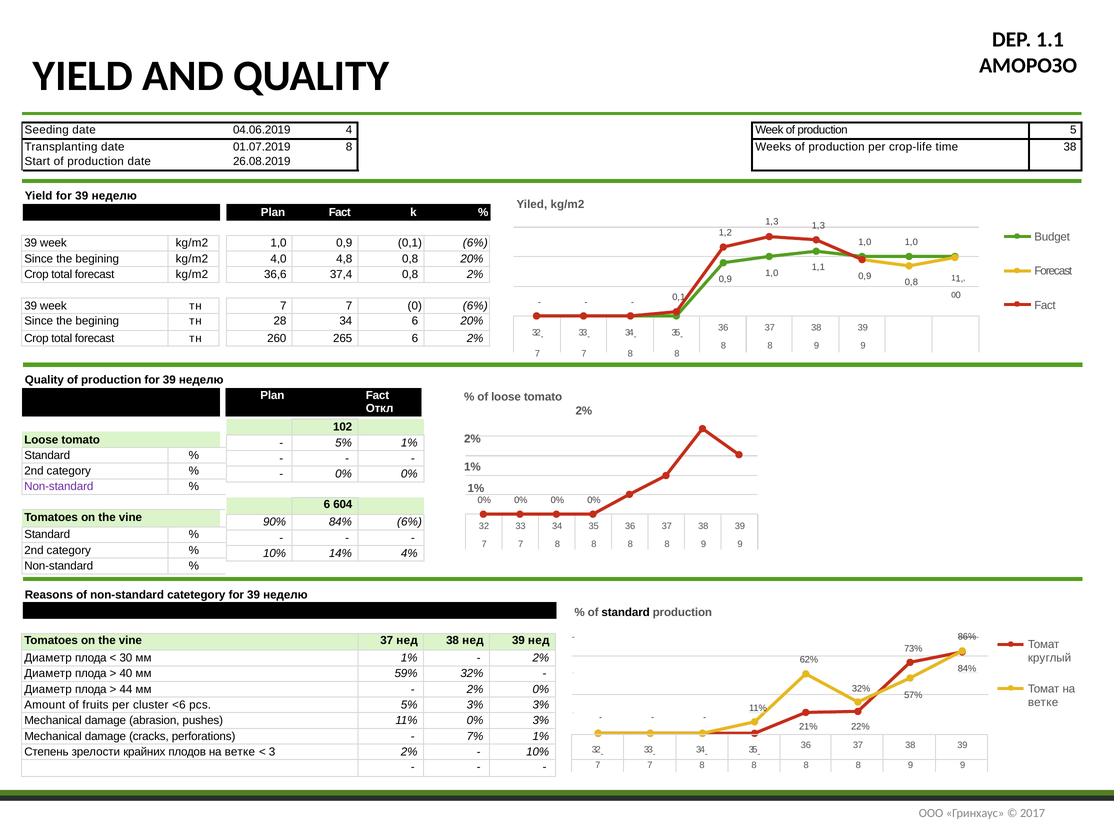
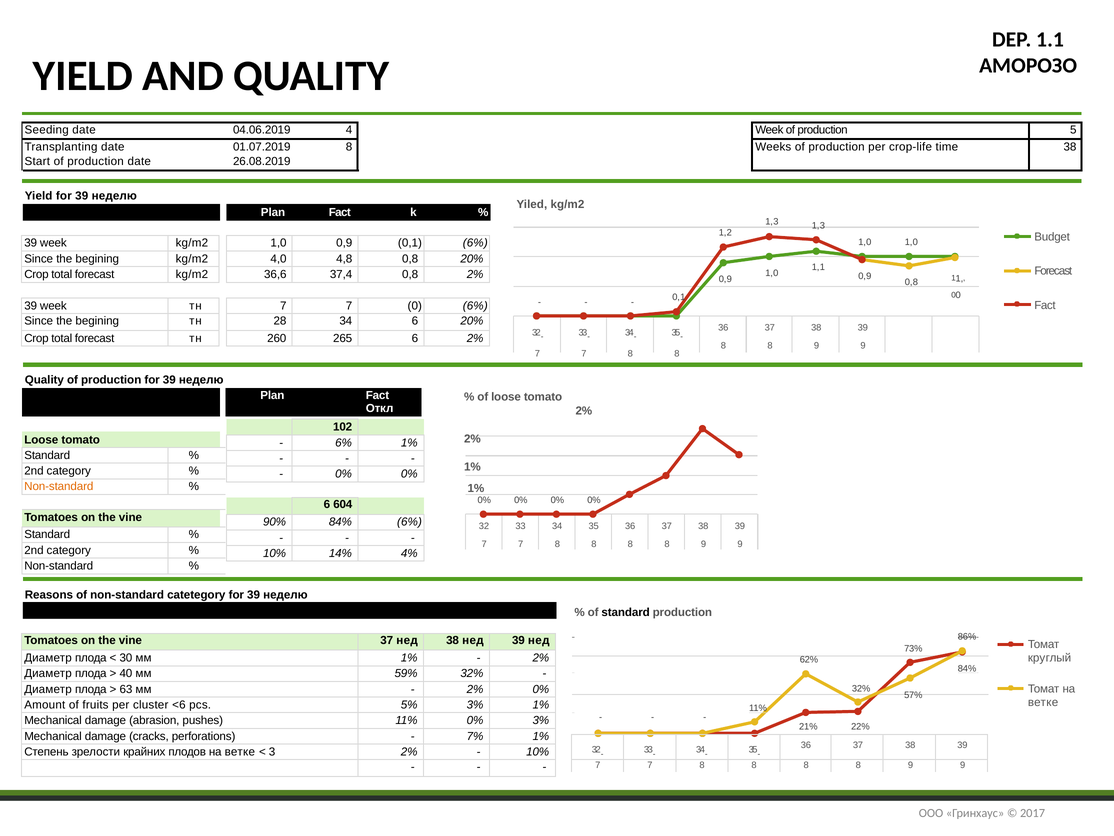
5%: 5% -> 6% (344, 442)
Non-standard colour: purple -> orange (59, 486)
44: 44 -> 63 (126, 689)
3% 3%: 3% -> 1% (541, 704)
